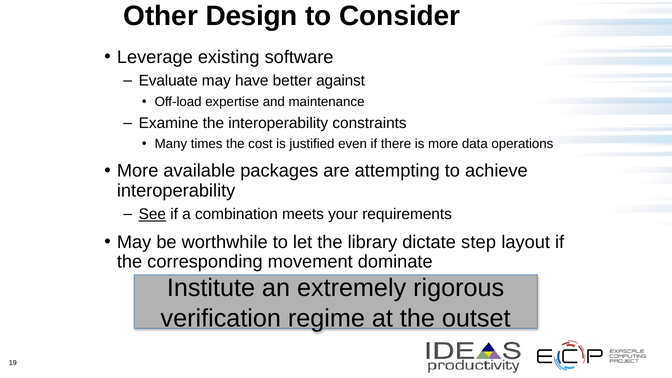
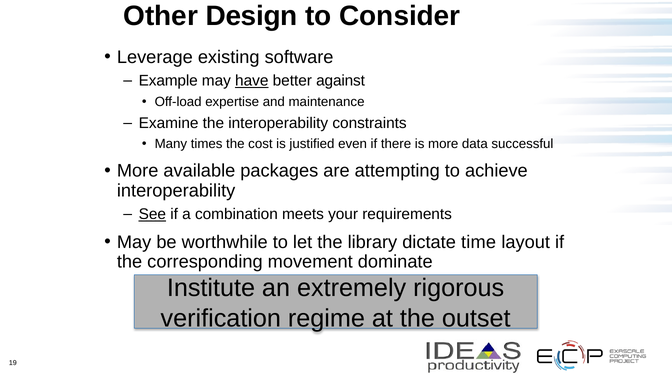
Evaluate: Evaluate -> Example (168, 81)
have underline: none -> present (252, 81)
operations: operations -> successful (522, 144)
step: step -> time (479, 242)
